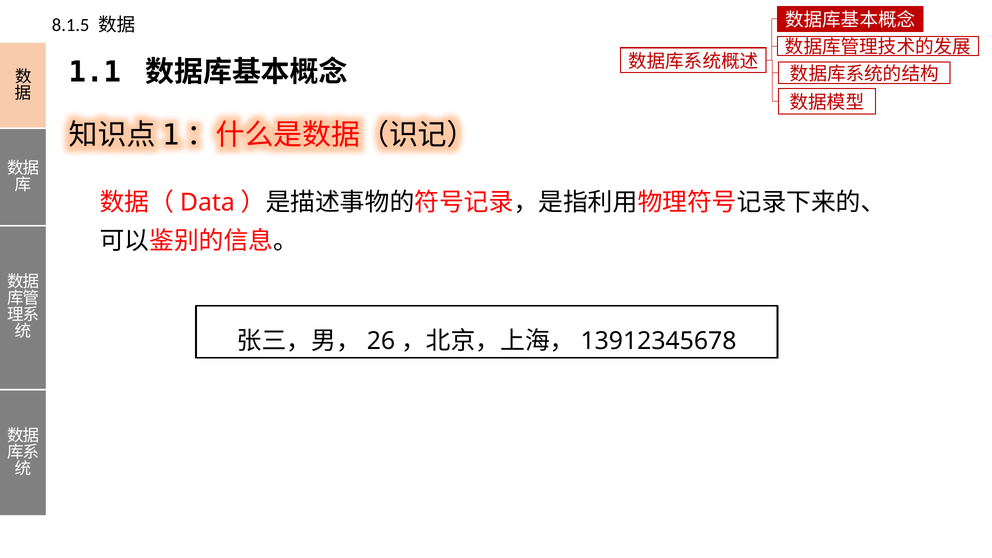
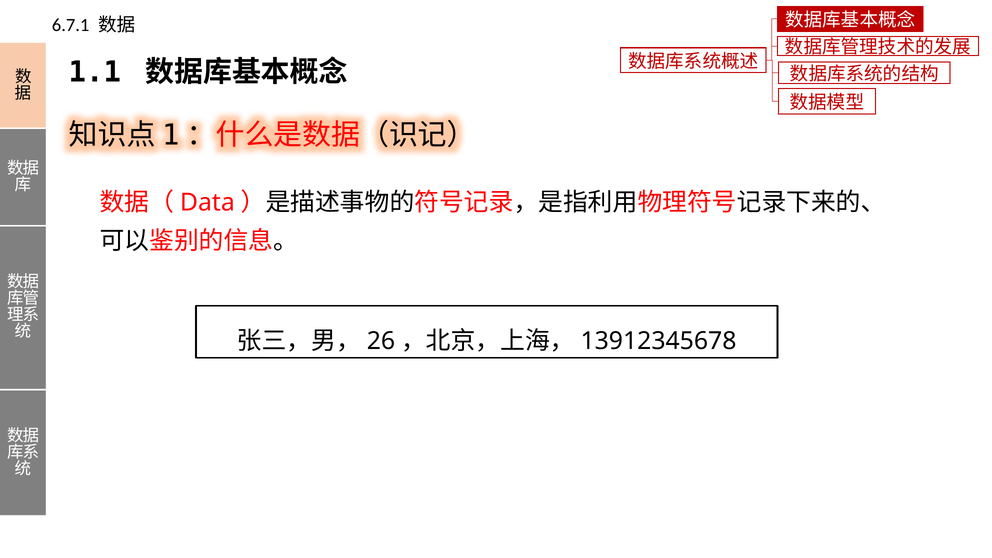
8.1.5: 8.1.5 -> 6.7.1 (71, 25)
